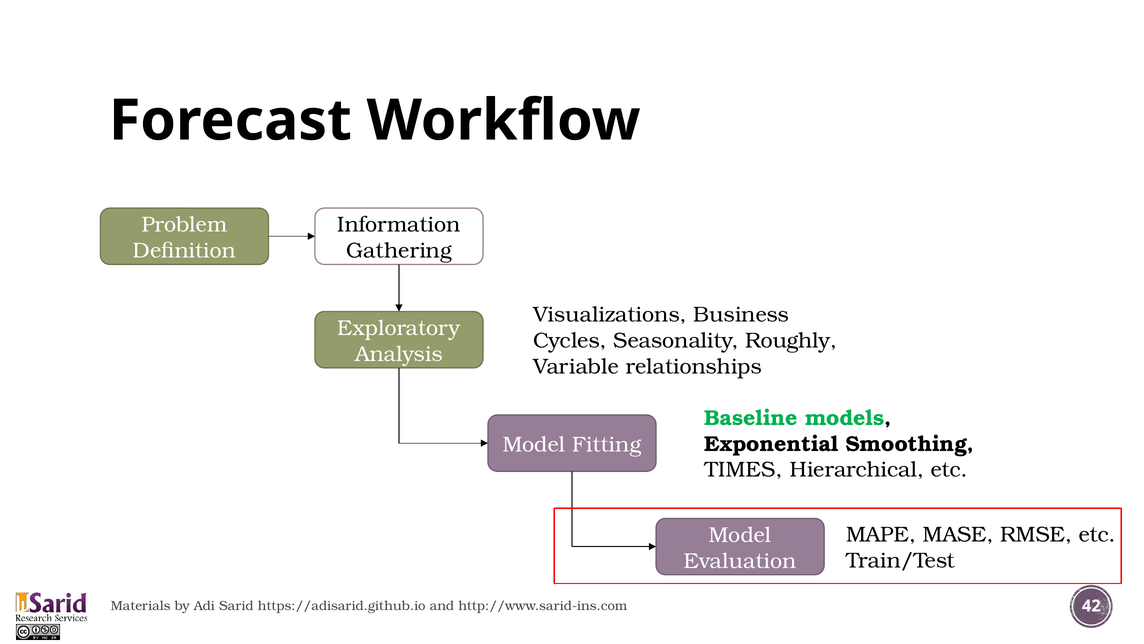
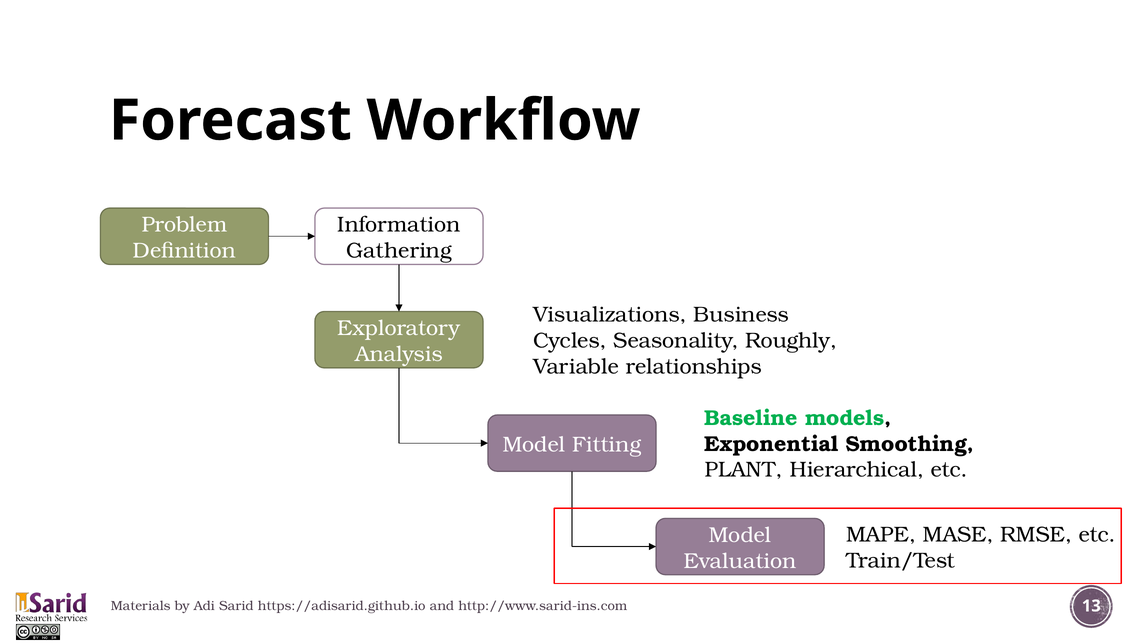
TIMES: TIMES -> PLANT (744, 470)
42: 42 -> 13 (1091, 605)
